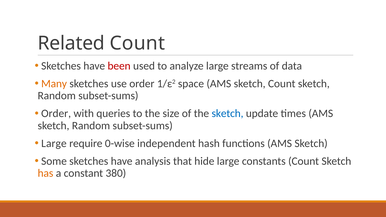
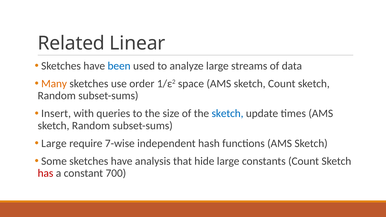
Related Count: Count -> Linear (137, 43)
been colour: red -> blue (119, 66)
Order: Order -> Insert (56, 114)
0-wise: 0-wise -> 7-wise (120, 143)
has colour: orange -> red (45, 173)
380: 380 -> 700 (116, 173)
